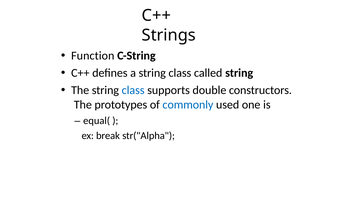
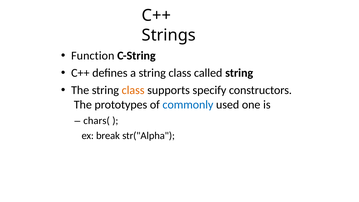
class colour: blue -> orange (133, 90)
double: double -> specify (209, 90)
equal(: equal( -> chars( (97, 121)
